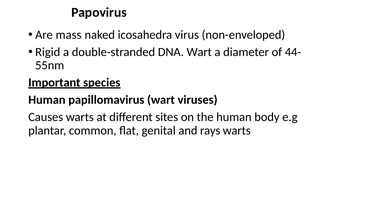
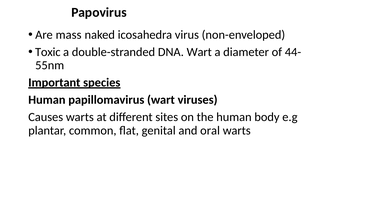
Rigid: Rigid -> Toxic (48, 52)
rays: rays -> oral (210, 130)
